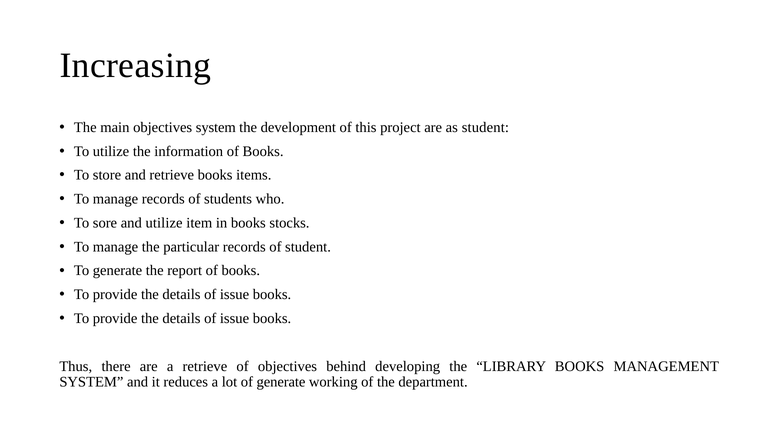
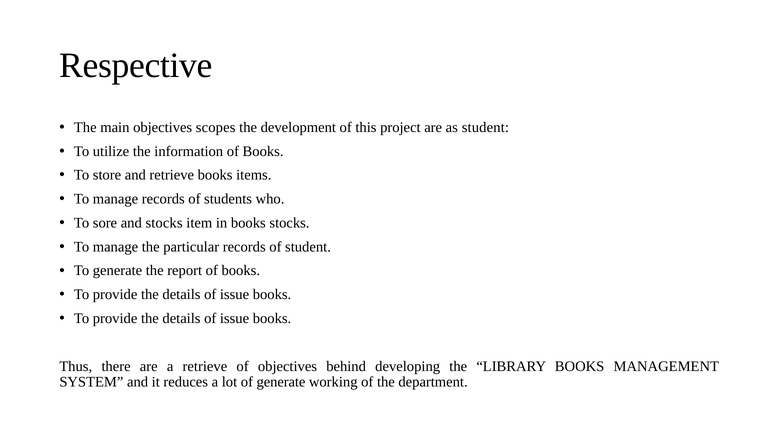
Increasing: Increasing -> Respective (136, 65)
objectives system: system -> scopes (216, 127)
and utilize: utilize -> stocks (164, 223)
